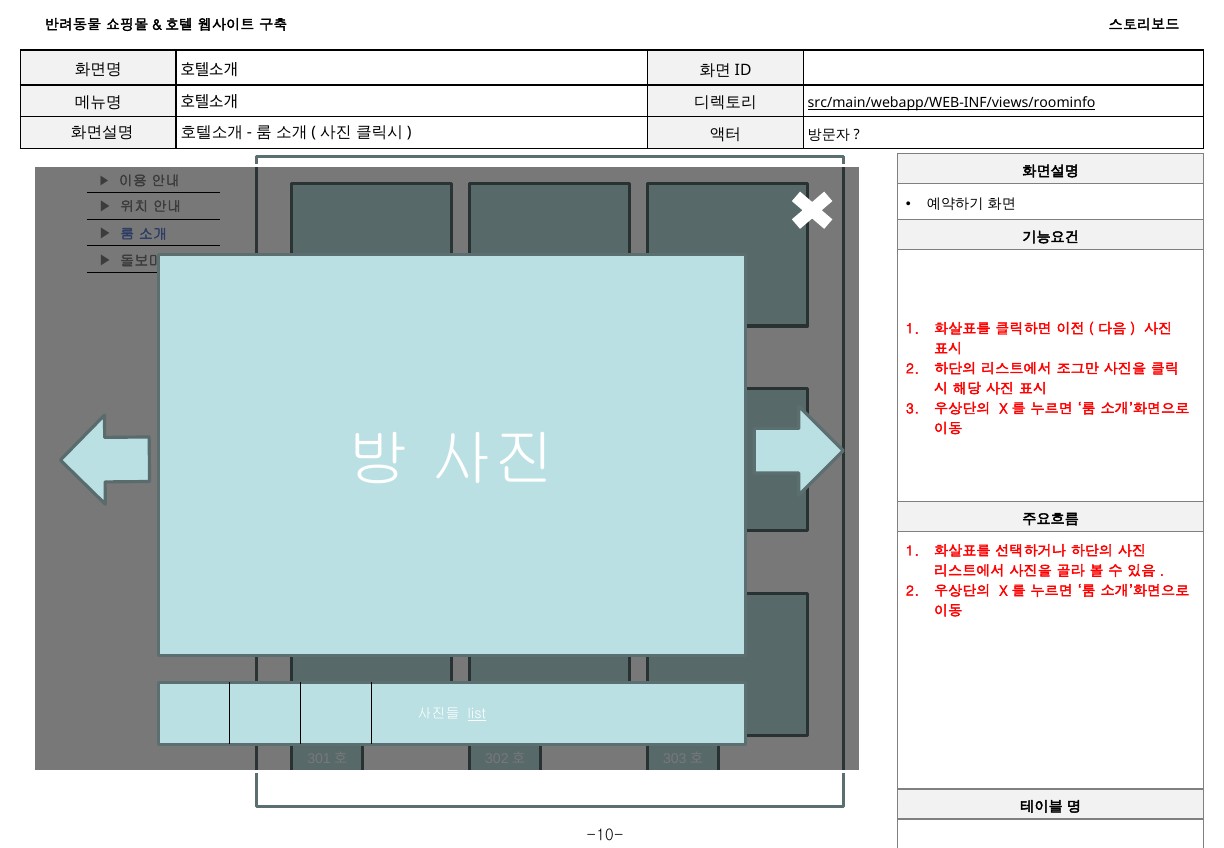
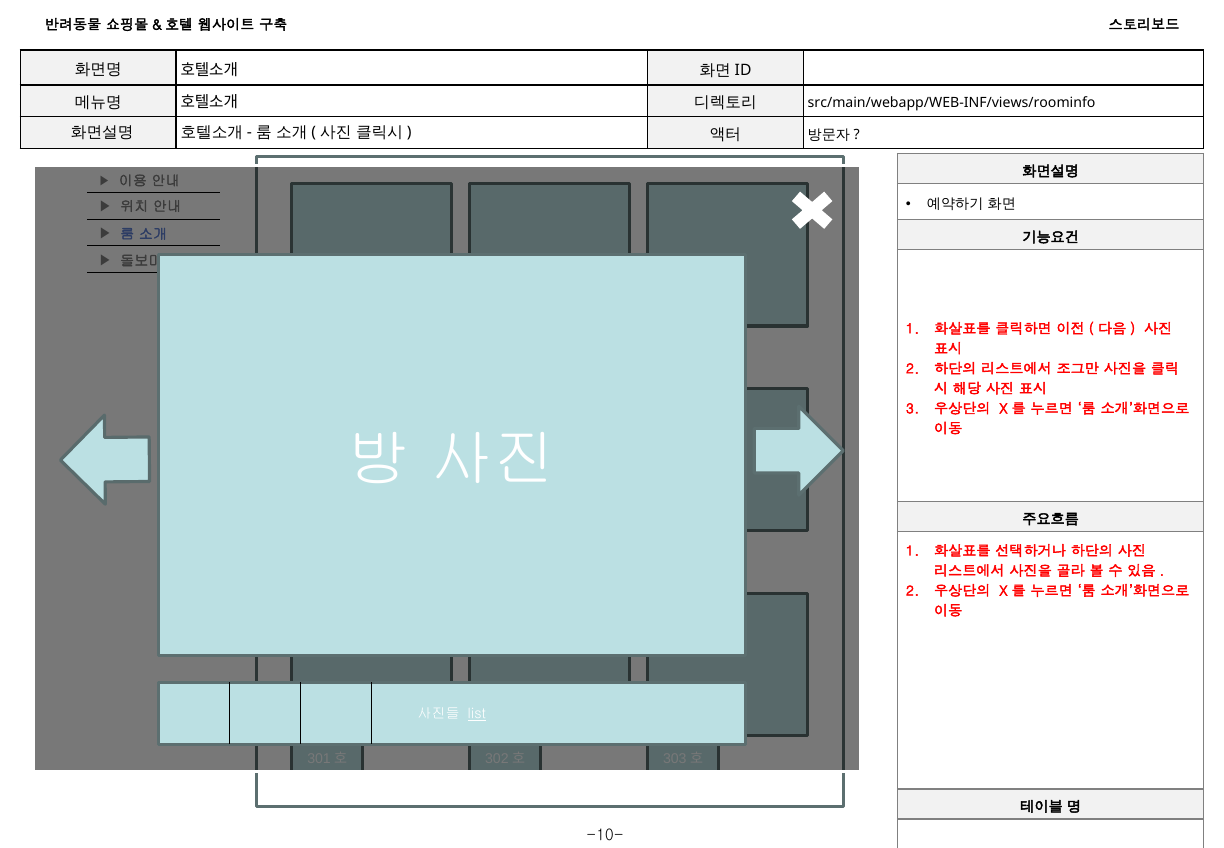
src/main/webapp/WEB-INF/views/roominfo underline: present -> none (952, 103)
